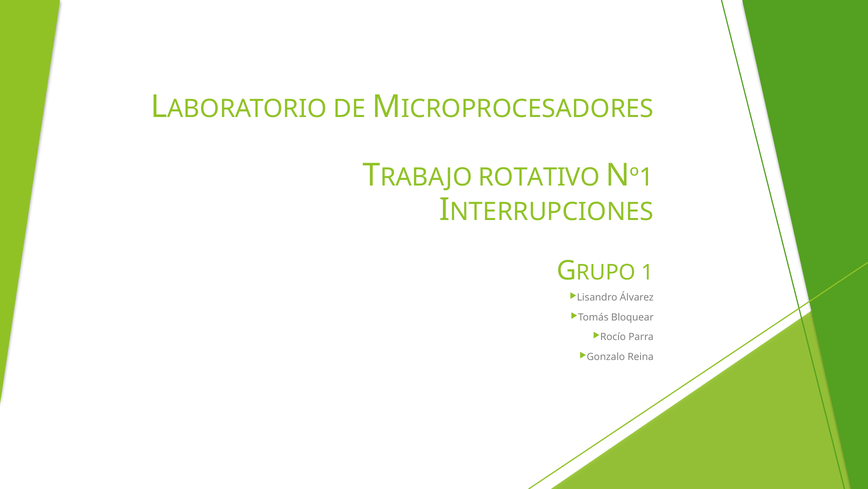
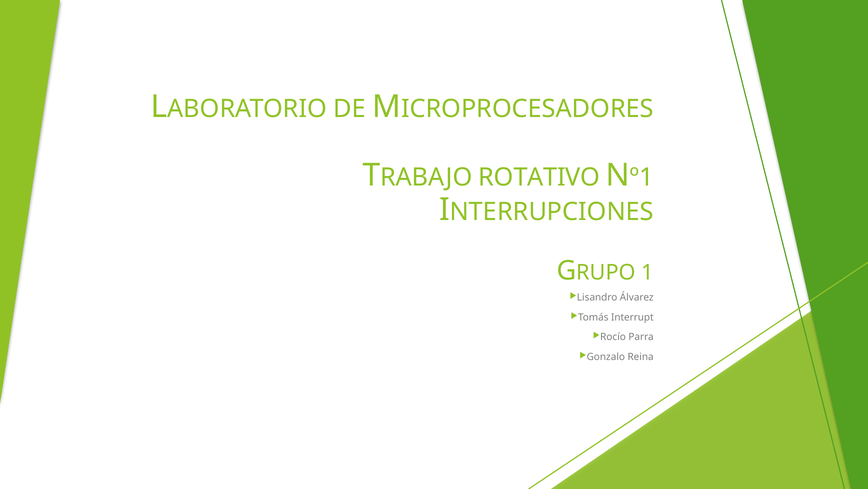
Bloquear: Bloquear -> Interrupt (632, 317)
